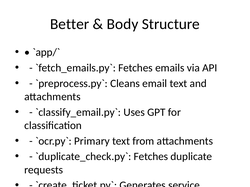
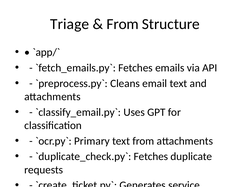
Better: Better -> Triage (70, 24)
Body: Body -> From (123, 24)
